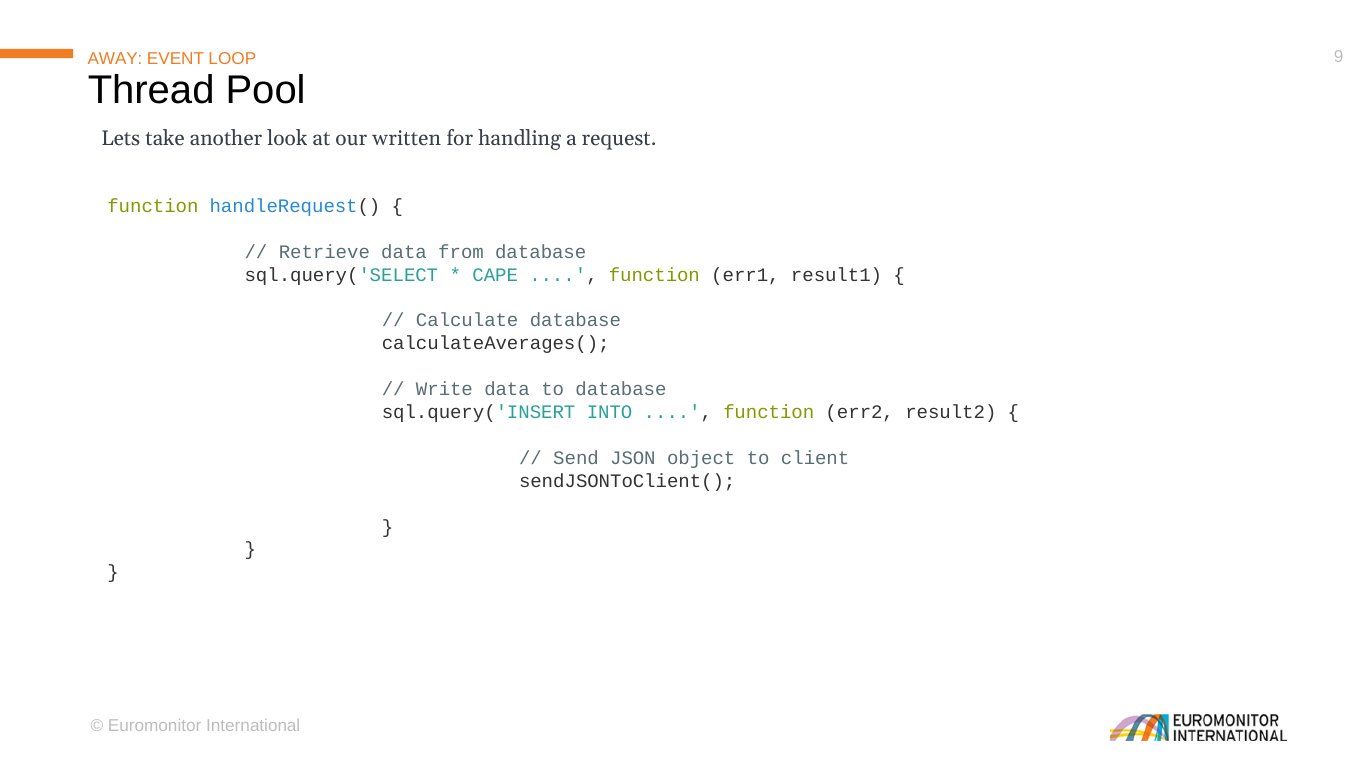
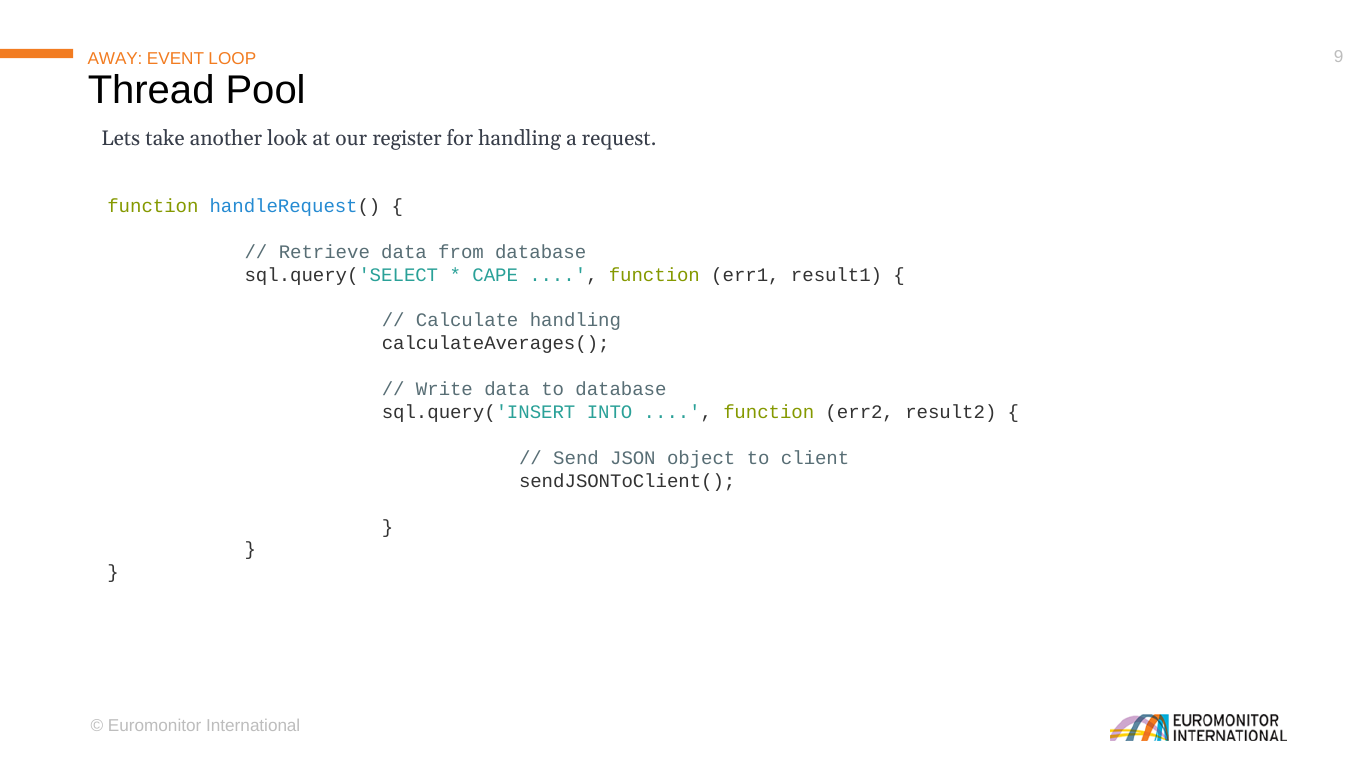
written: written -> register (407, 138)
Calculate database: database -> handling (575, 321)
